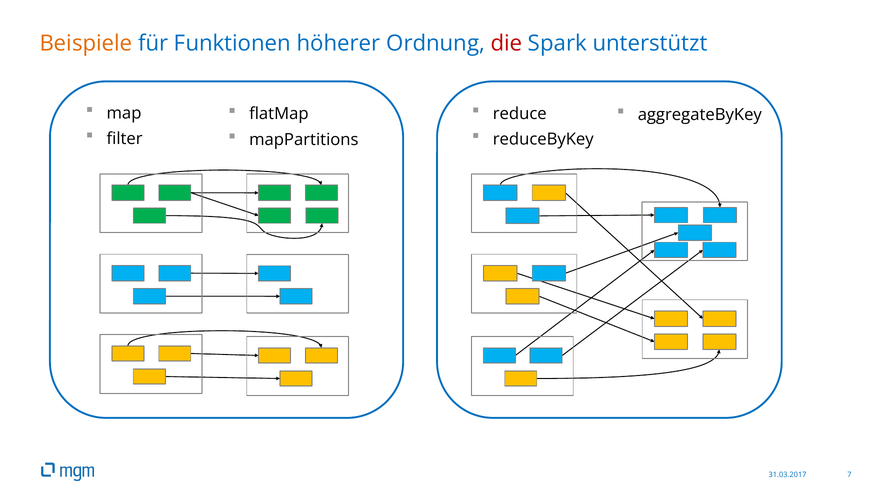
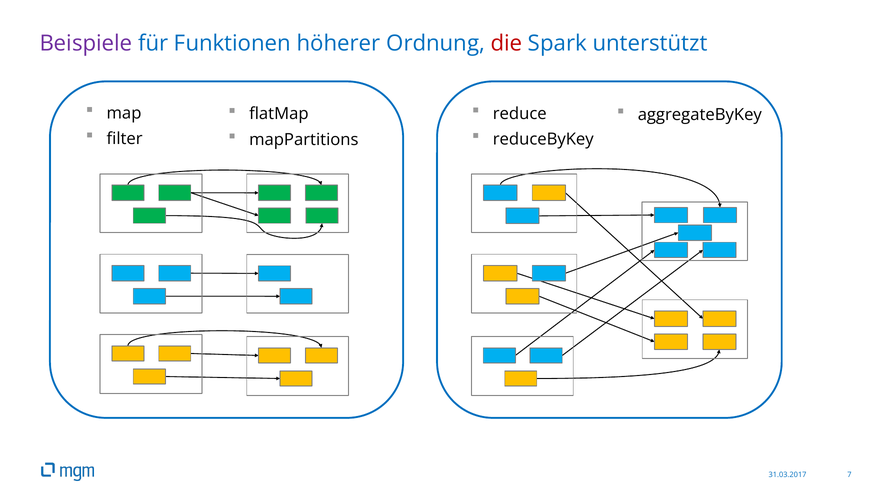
Beispiele colour: orange -> purple (86, 43)
